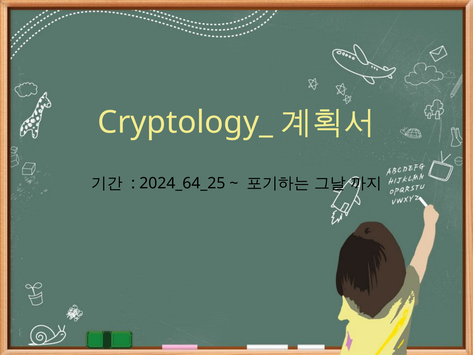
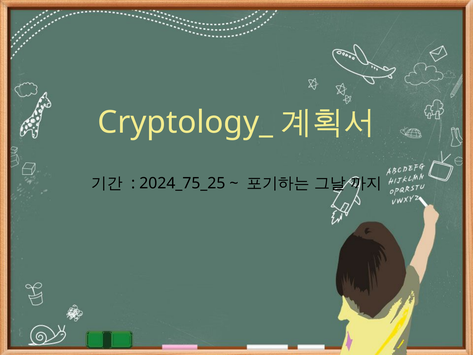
2024_64_25: 2024_64_25 -> 2024_75_25 (182, 183)
